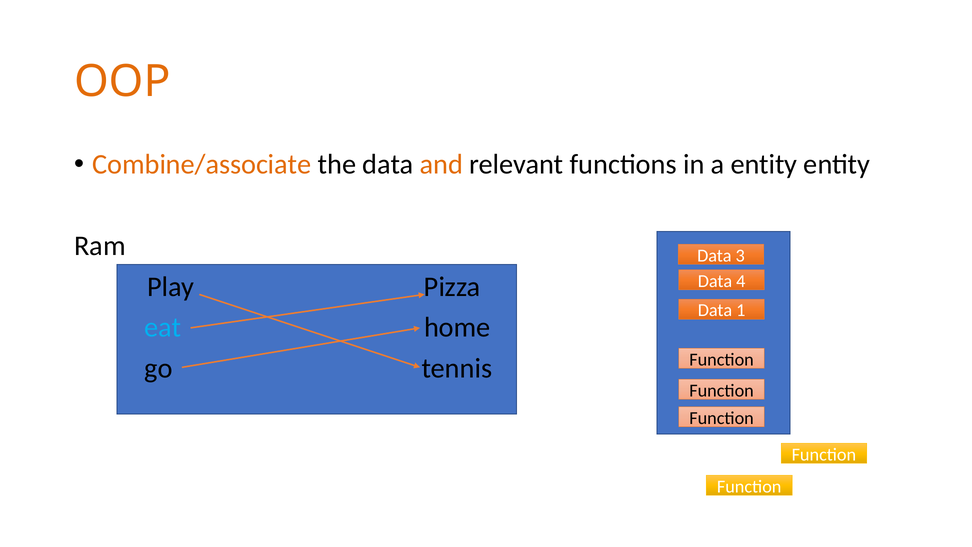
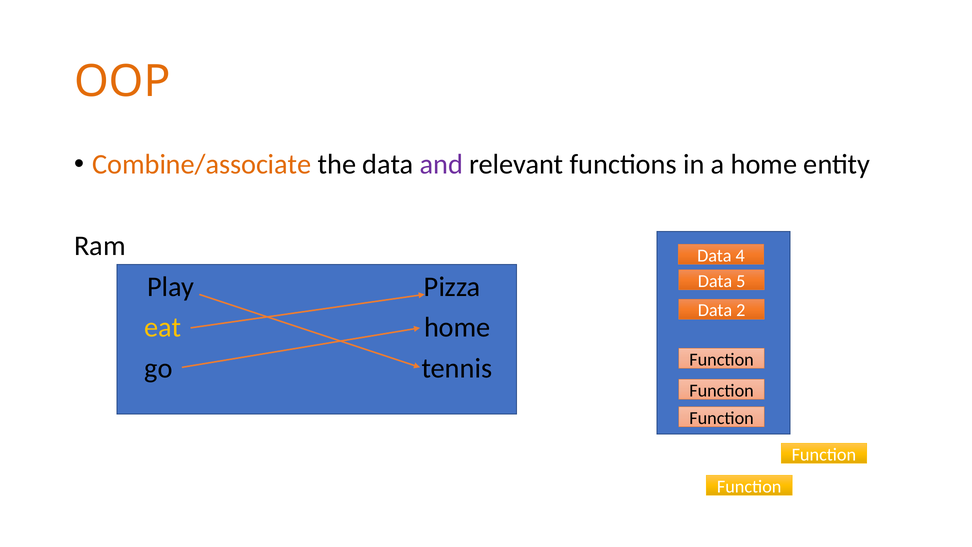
and colour: orange -> purple (441, 164)
a entity: entity -> home (764, 164)
3: 3 -> 4 (740, 255)
4: 4 -> 5 (741, 281)
1: 1 -> 2 (741, 310)
eat colour: light blue -> yellow (163, 327)
